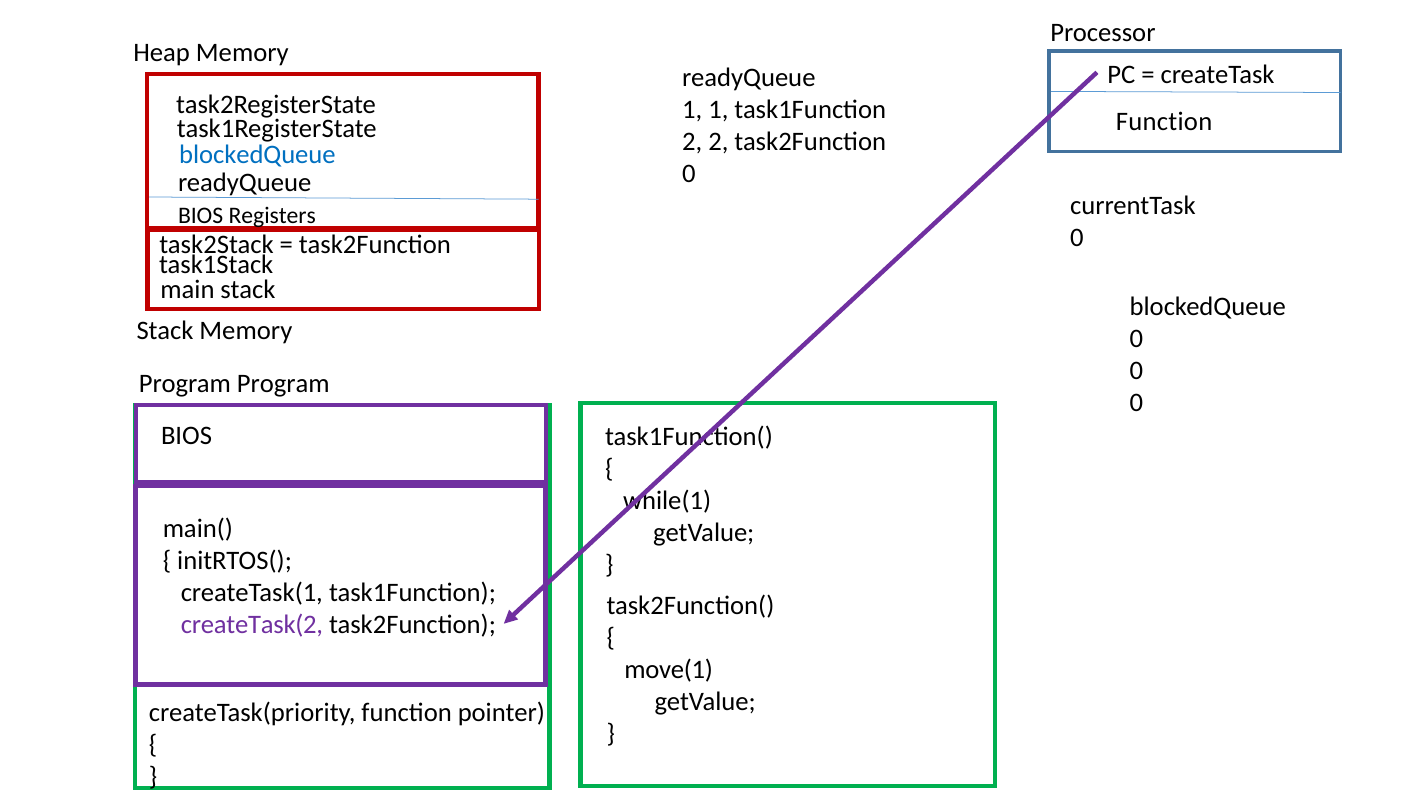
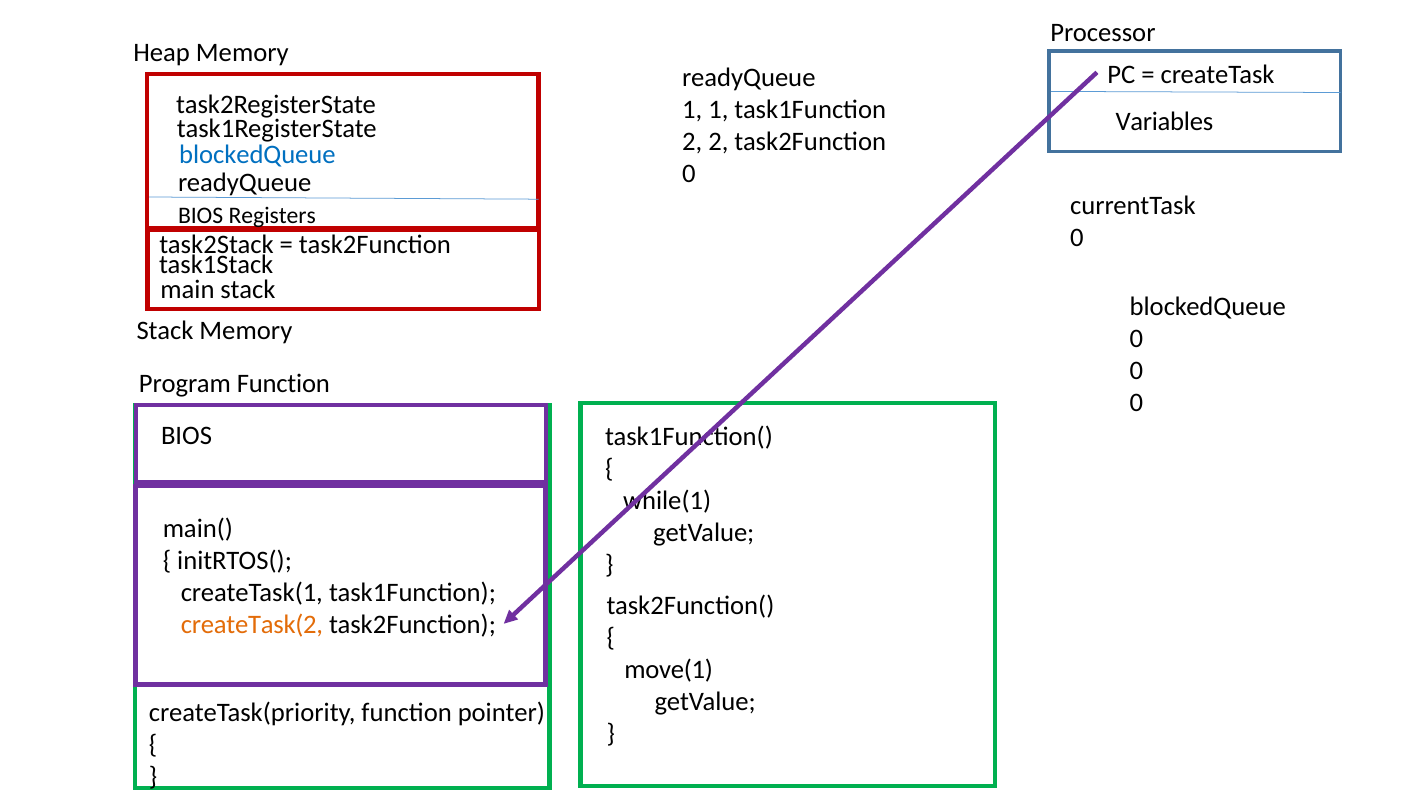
Function: Function -> Variables (1164, 122)
Program Program: Program -> Function (283, 383)
createTask(2 colour: purple -> orange (252, 625)
